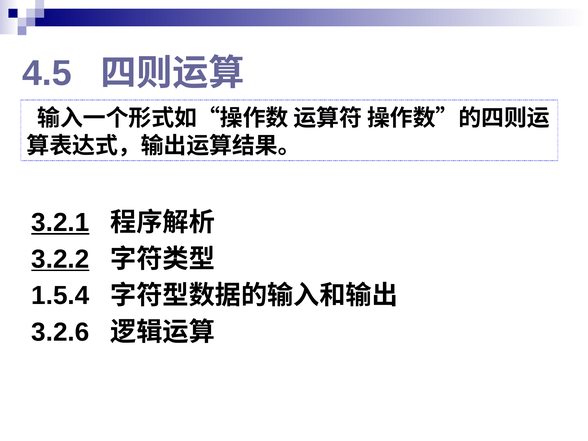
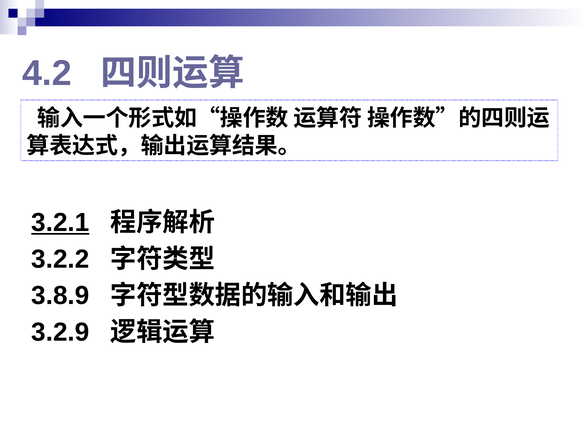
4.5: 4.5 -> 4.2 (47, 73)
3.2.2 underline: present -> none (60, 259)
1.5.4: 1.5.4 -> 3.8.9 (60, 296)
3.2.6: 3.2.6 -> 3.2.9 (60, 332)
